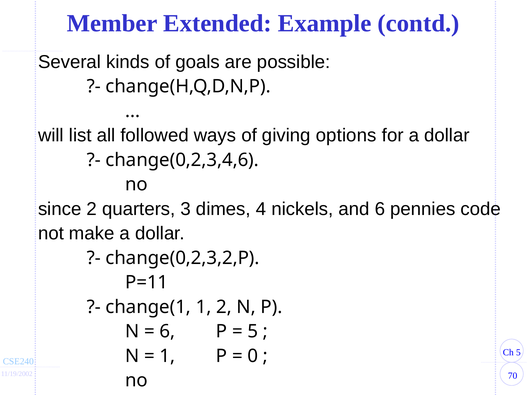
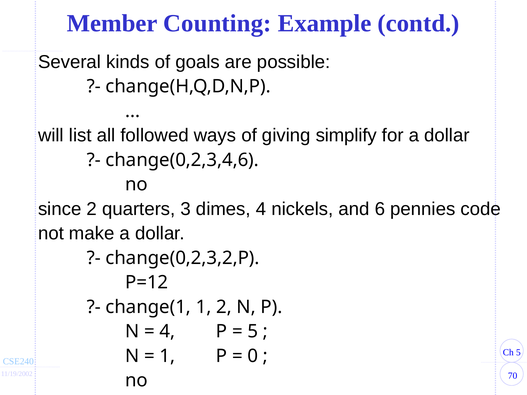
Extended: Extended -> Counting (217, 23)
options: options -> simplify (346, 136)
P=11: P=11 -> P=12 (147, 283)
6: 6 -> 4 (167, 332)
